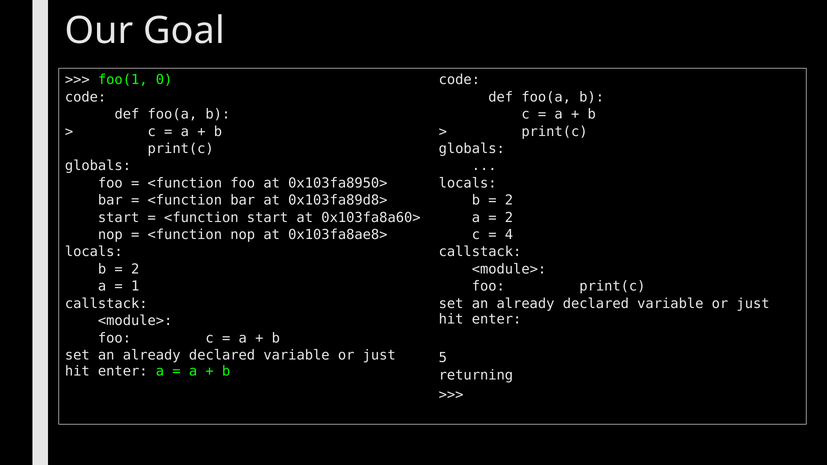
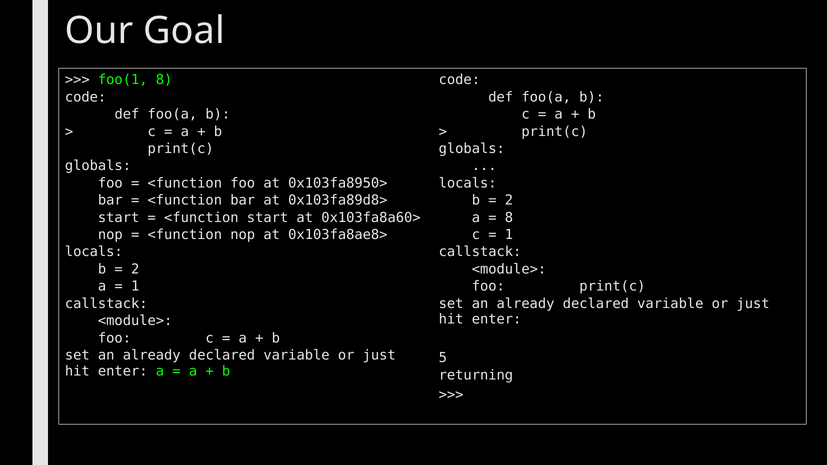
foo(1 0: 0 -> 8 (164, 80)
2: 2 -> 8 (509, 218)
4: 4 -> 1 (509, 235)
